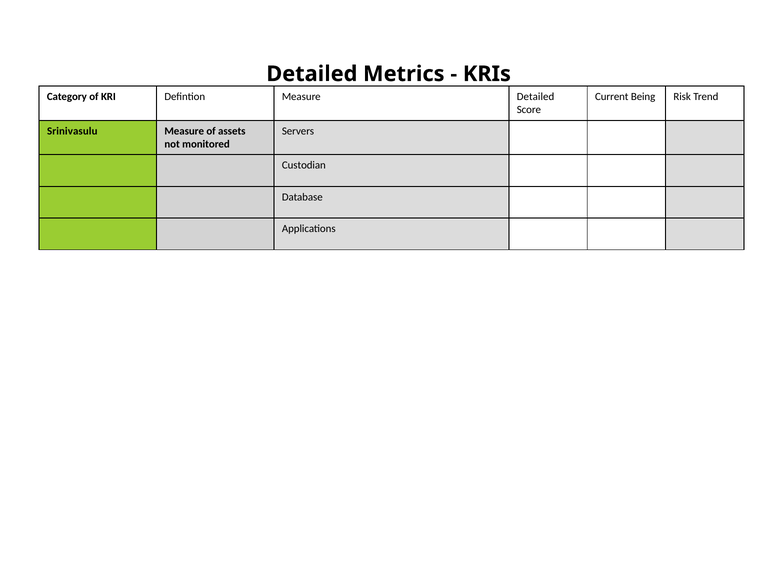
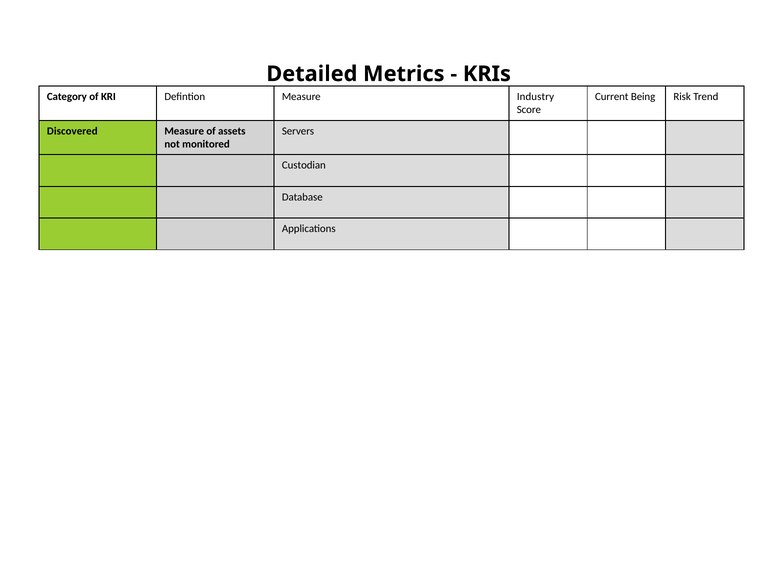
Measure Detailed: Detailed -> Industry (535, 97)
Srinivasulu: Srinivasulu -> Discovered (72, 131)
